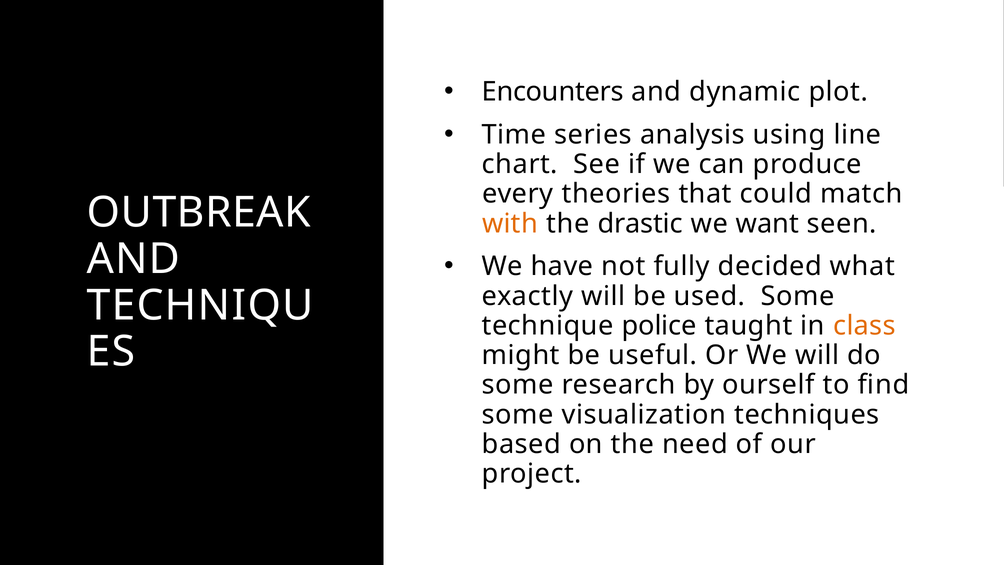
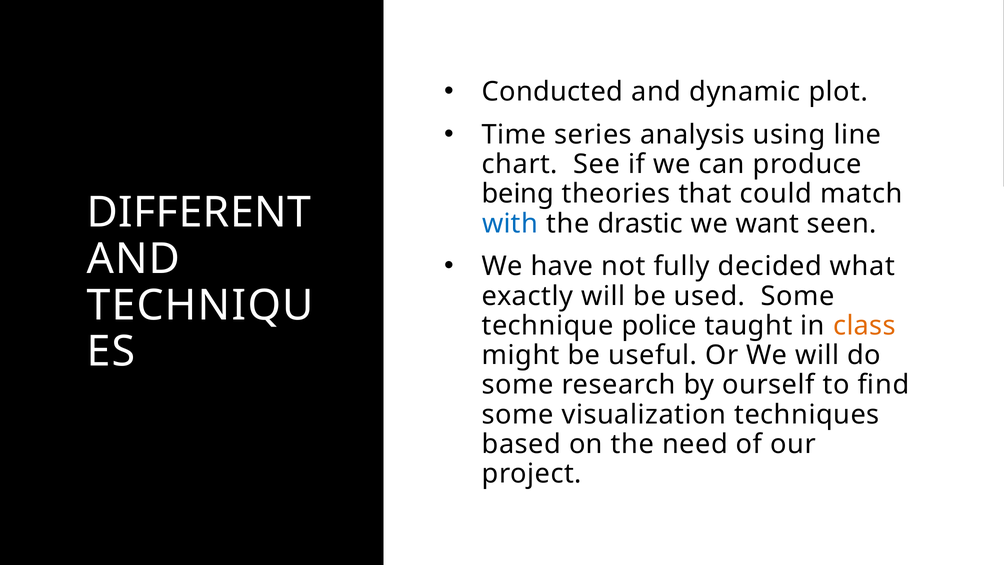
Encounters: Encounters -> Conducted (552, 92)
every: every -> being (518, 194)
OUTBREAK: OUTBREAK -> DIFFERENT (199, 213)
with colour: orange -> blue (510, 224)
